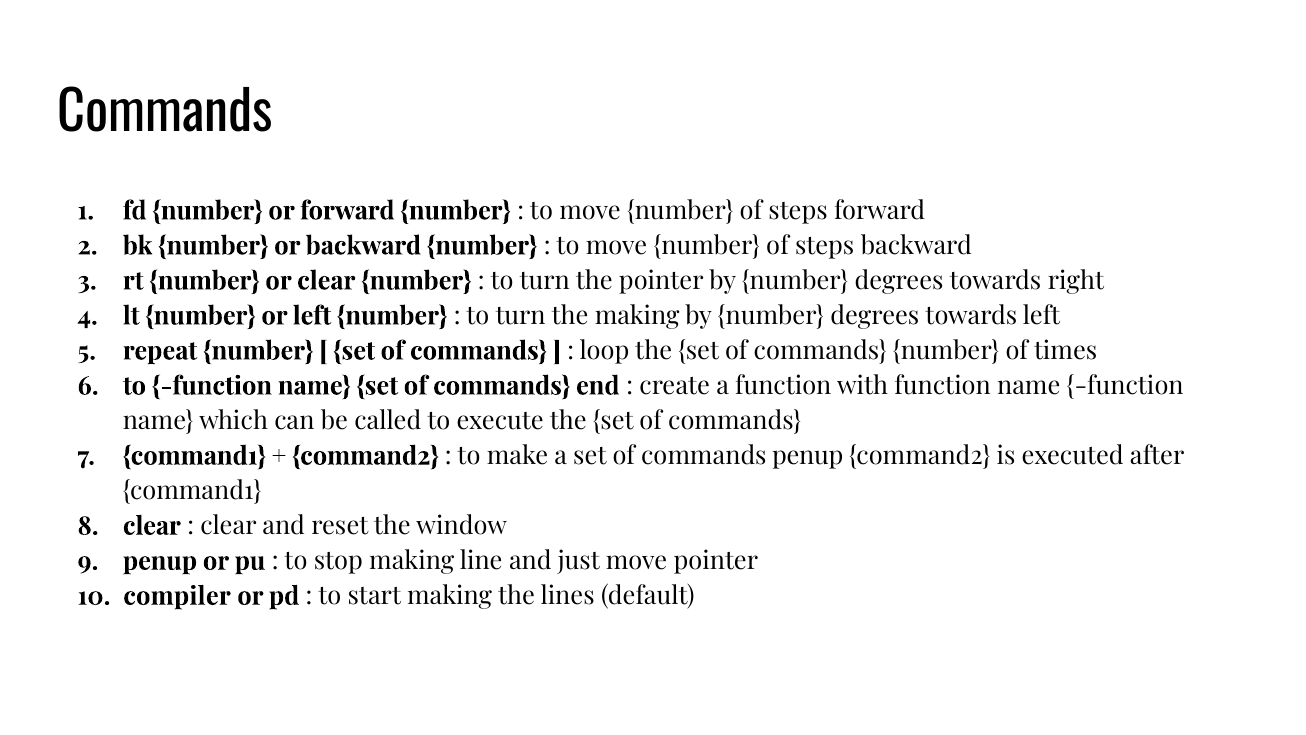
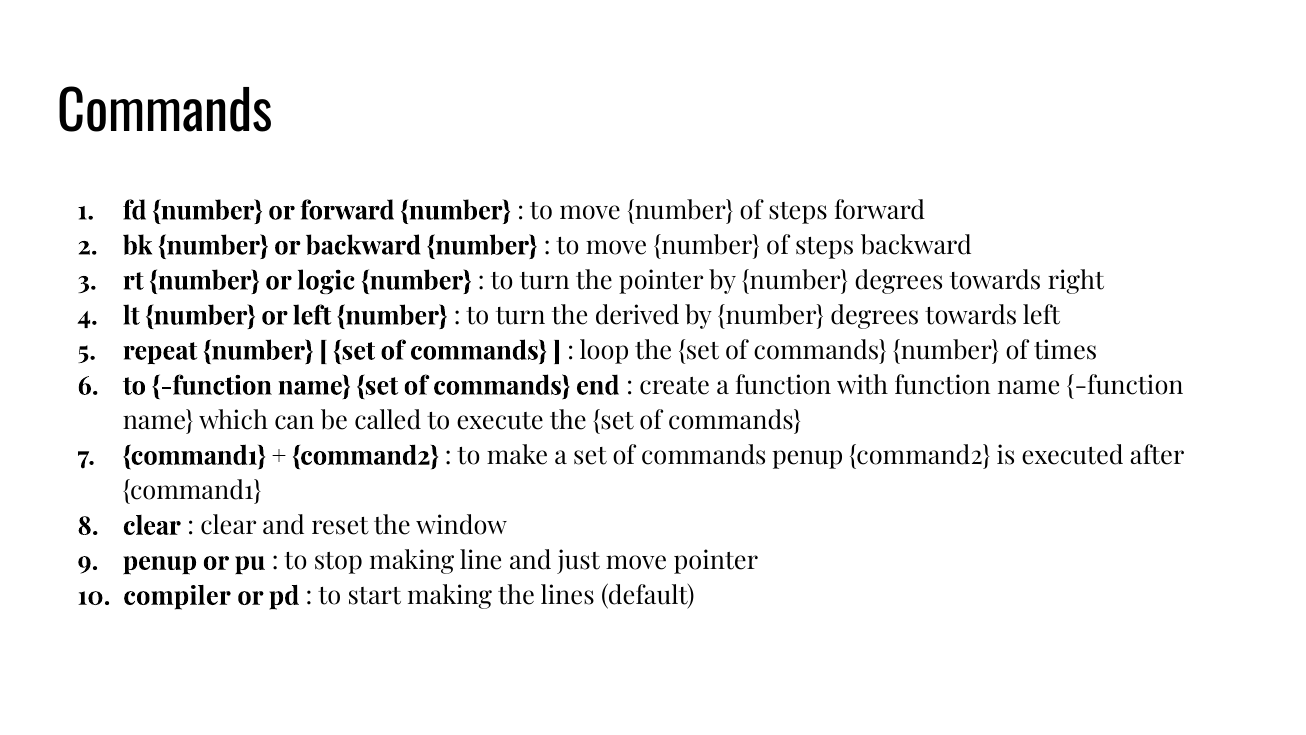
or clear: clear -> logic (326, 281)
the making: making -> derived (637, 316)
